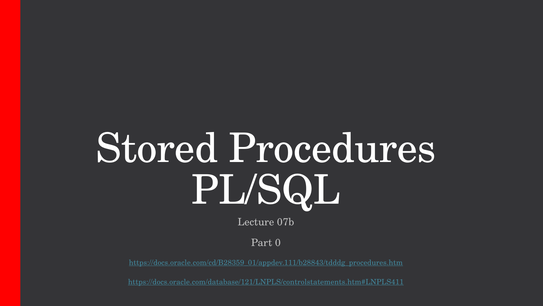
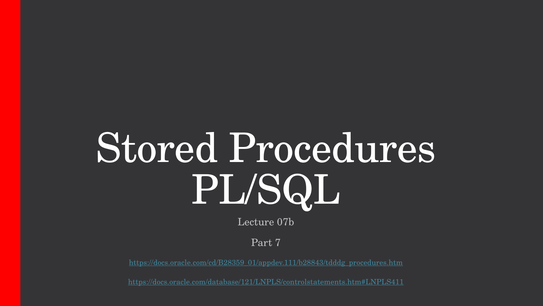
0: 0 -> 7 (278, 242)
